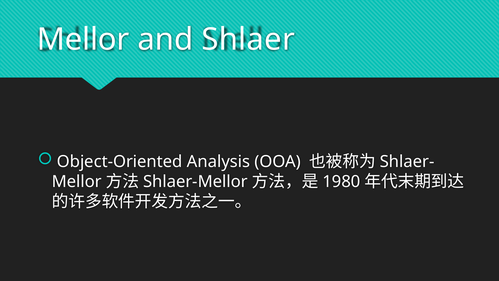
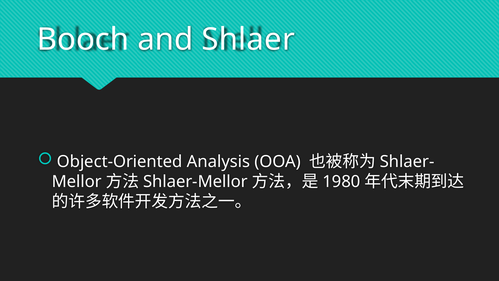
Mellor: Mellor -> Booch (83, 40)
